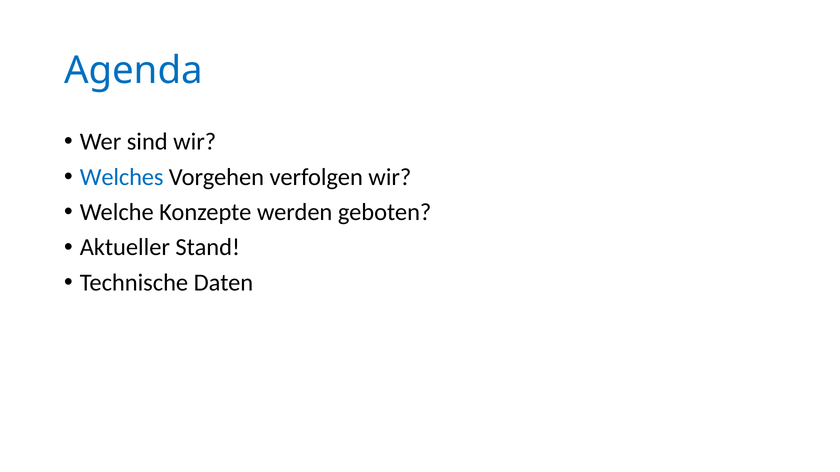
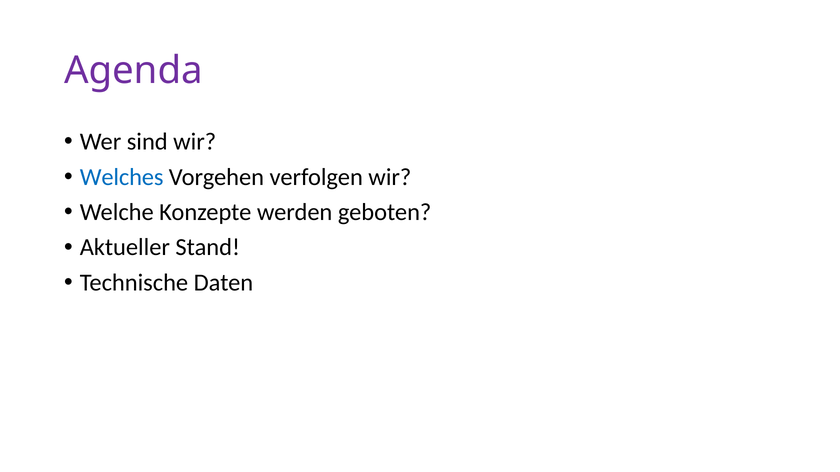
Agenda colour: blue -> purple (134, 71)
